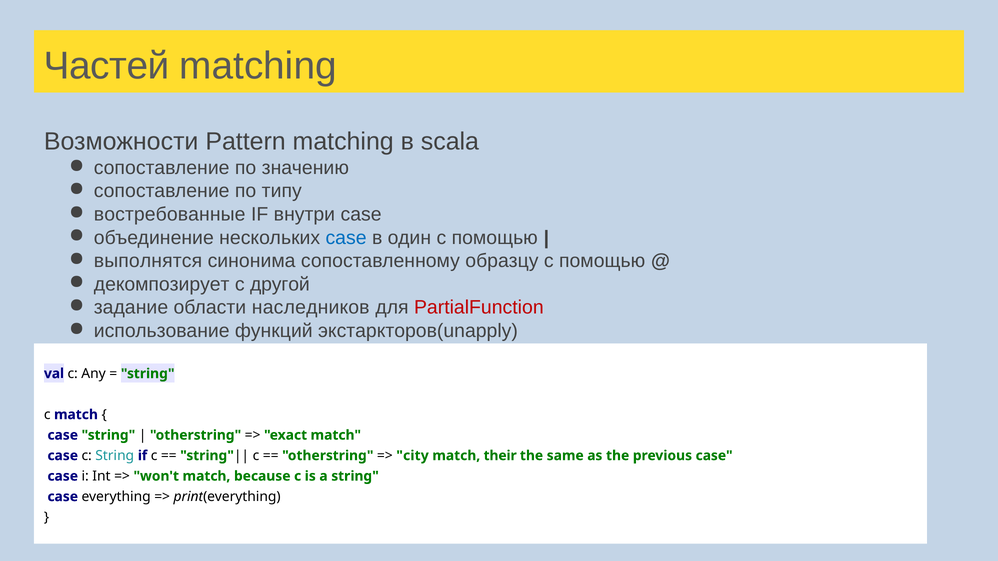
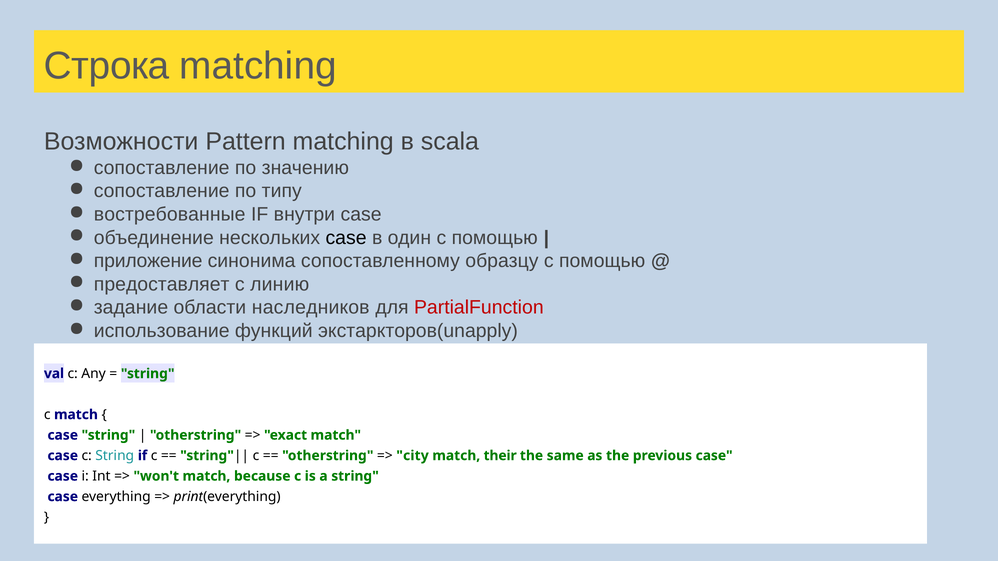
Частей: Частей -> Строка (107, 66)
case colour: blue -> black (346, 238)
выполнятся: выполнятся -> приложение (148, 261)
декомпозирует: декомпозирует -> предоставляет (162, 284)
другой: другой -> линию (280, 284)
